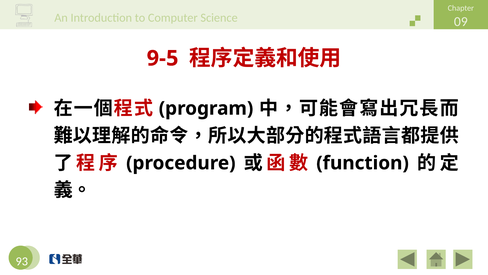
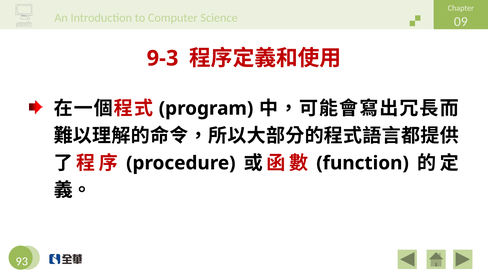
9-5: 9-5 -> 9-3 (163, 58)
